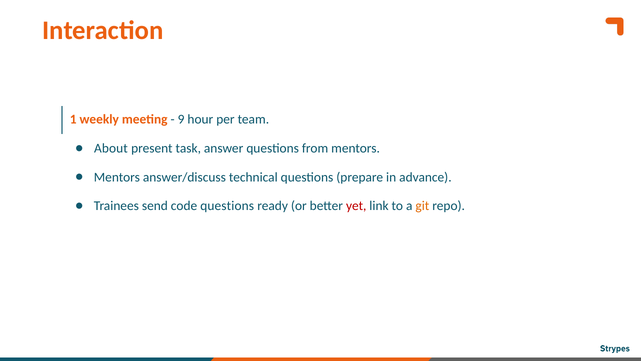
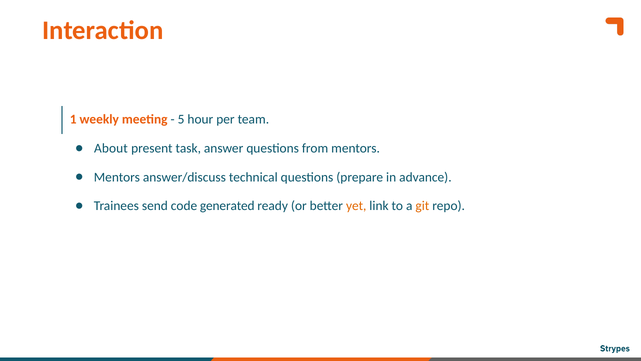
9: 9 -> 5 (181, 119)
code questions: questions -> generated (227, 206)
yet colour: red -> orange (356, 206)
